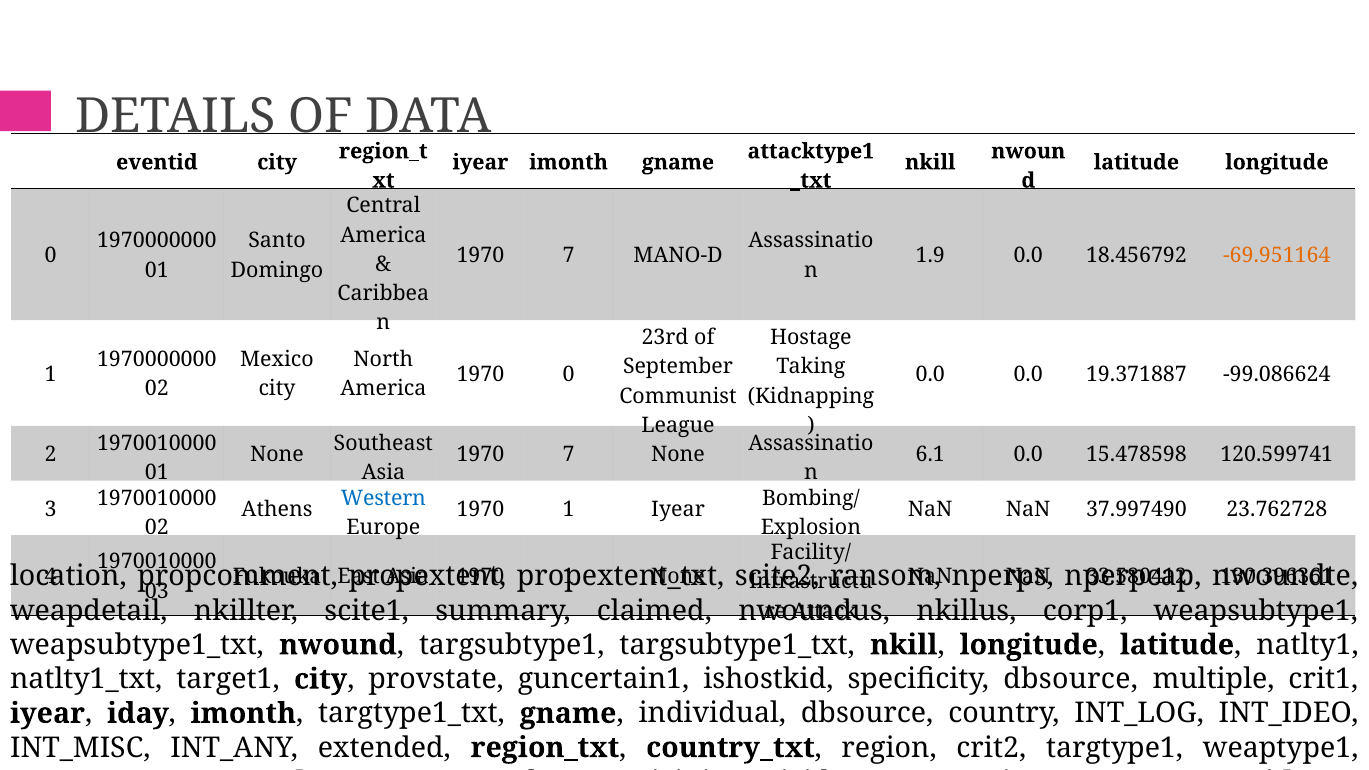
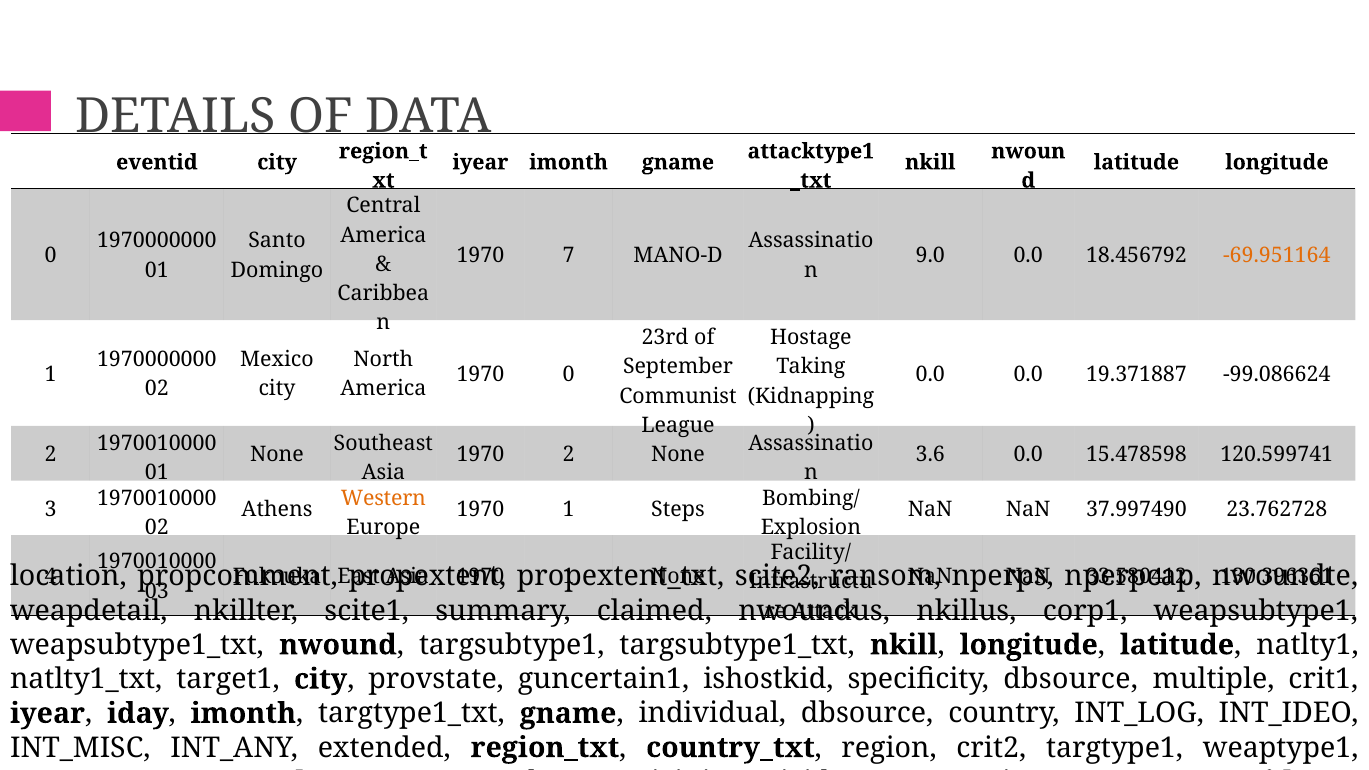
1.9: 1.9 -> 9.0 (930, 255)
7: 7 -> 2 (569, 455)
6.1: 6.1 -> 3.6 (930, 455)
Western colour: blue -> orange (383, 498)
1 Iyear: Iyear -> Steps (678, 509)
